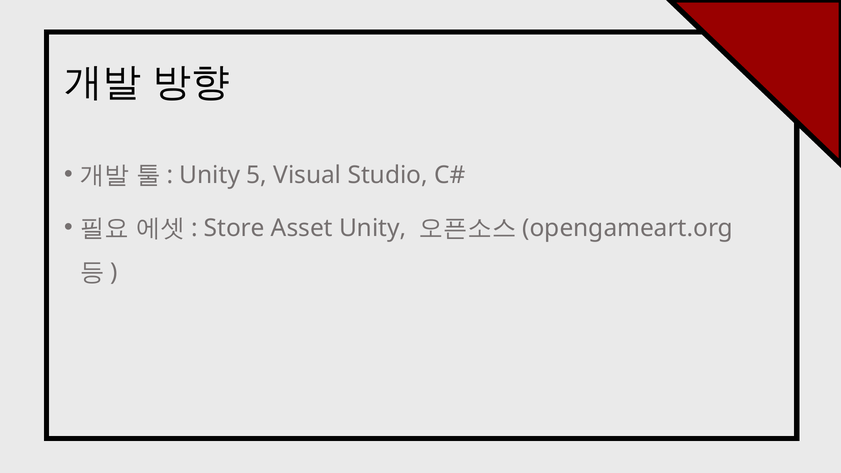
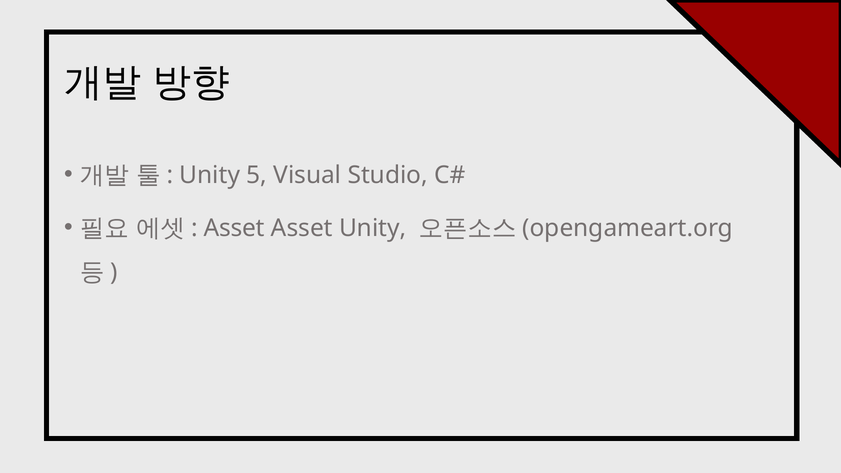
Store: Store -> Asset (234, 228)
